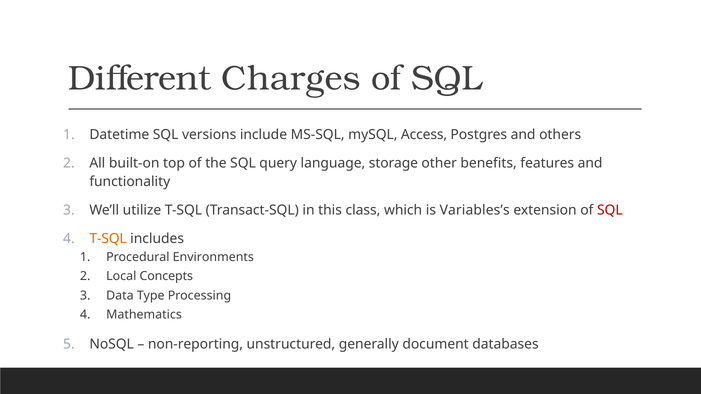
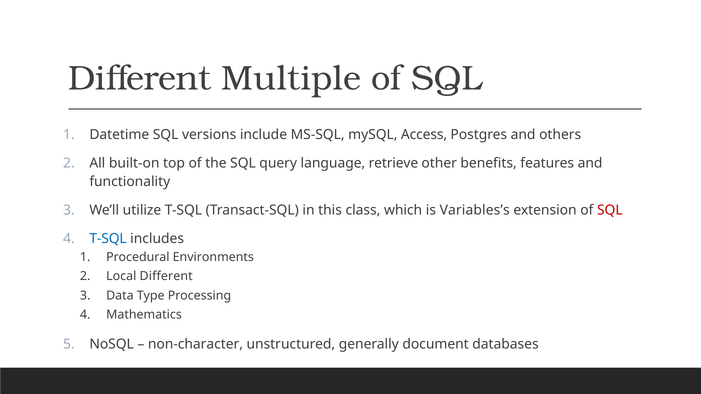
Charges: Charges -> Multiple (291, 79)
storage: storage -> retrieve (393, 163)
T-SQL colour: orange -> blue (108, 239)
Local Concepts: Concepts -> Different (166, 277)
non-reporting: non-reporting -> non-character (195, 344)
